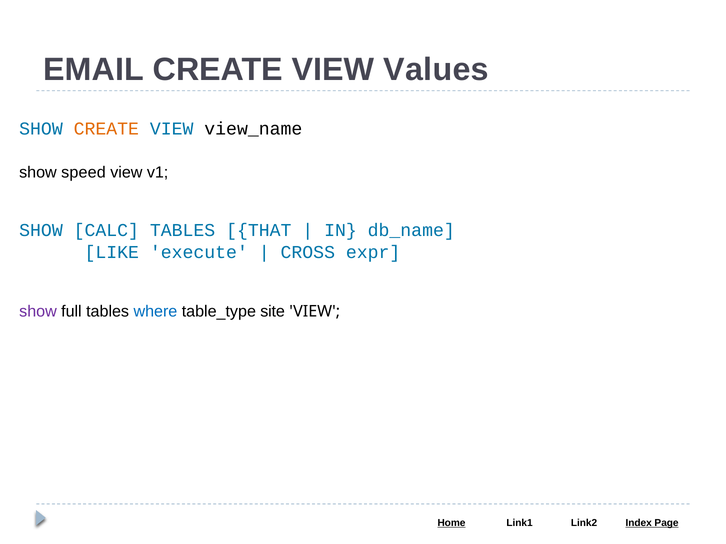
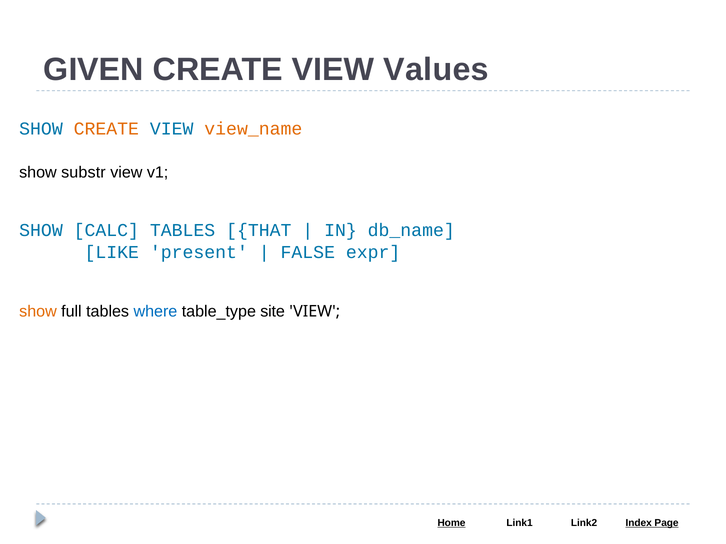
EMAIL: EMAIL -> GIVEN (94, 70)
view_name colour: black -> orange (253, 129)
speed: speed -> substr (83, 172)
execute: execute -> present (199, 252)
CROSS: CROSS -> FALSE (308, 252)
show colour: purple -> orange (38, 312)
